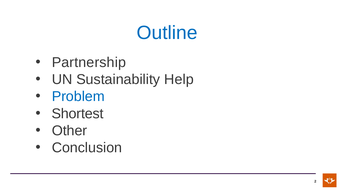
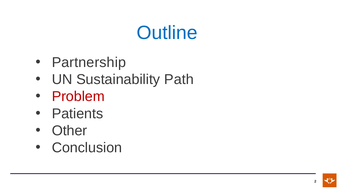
Help: Help -> Path (179, 80)
Problem colour: blue -> red (78, 97)
Shortest: Shortest -> Patients (77, 114)
